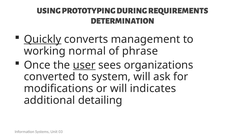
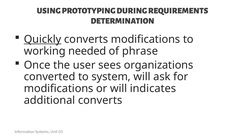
converts management: management -> modifications (146, 39)
normal: normal -> needed (87, 51)
user underline: present -> none (84, 65)
additional detailing: detailing -> converts (100, 100)
